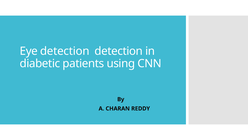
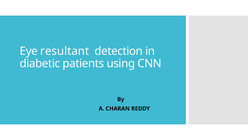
Eye detection: detection -> resultant (65, 51)
